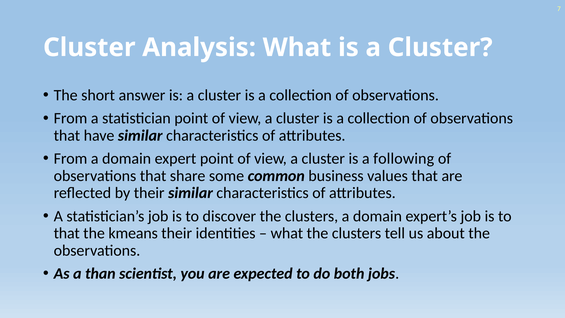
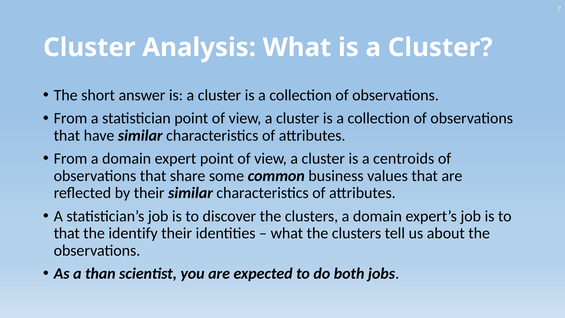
following: following -> centroids (404, 159)
kmeans: kmeans -> identify (133, 233)
